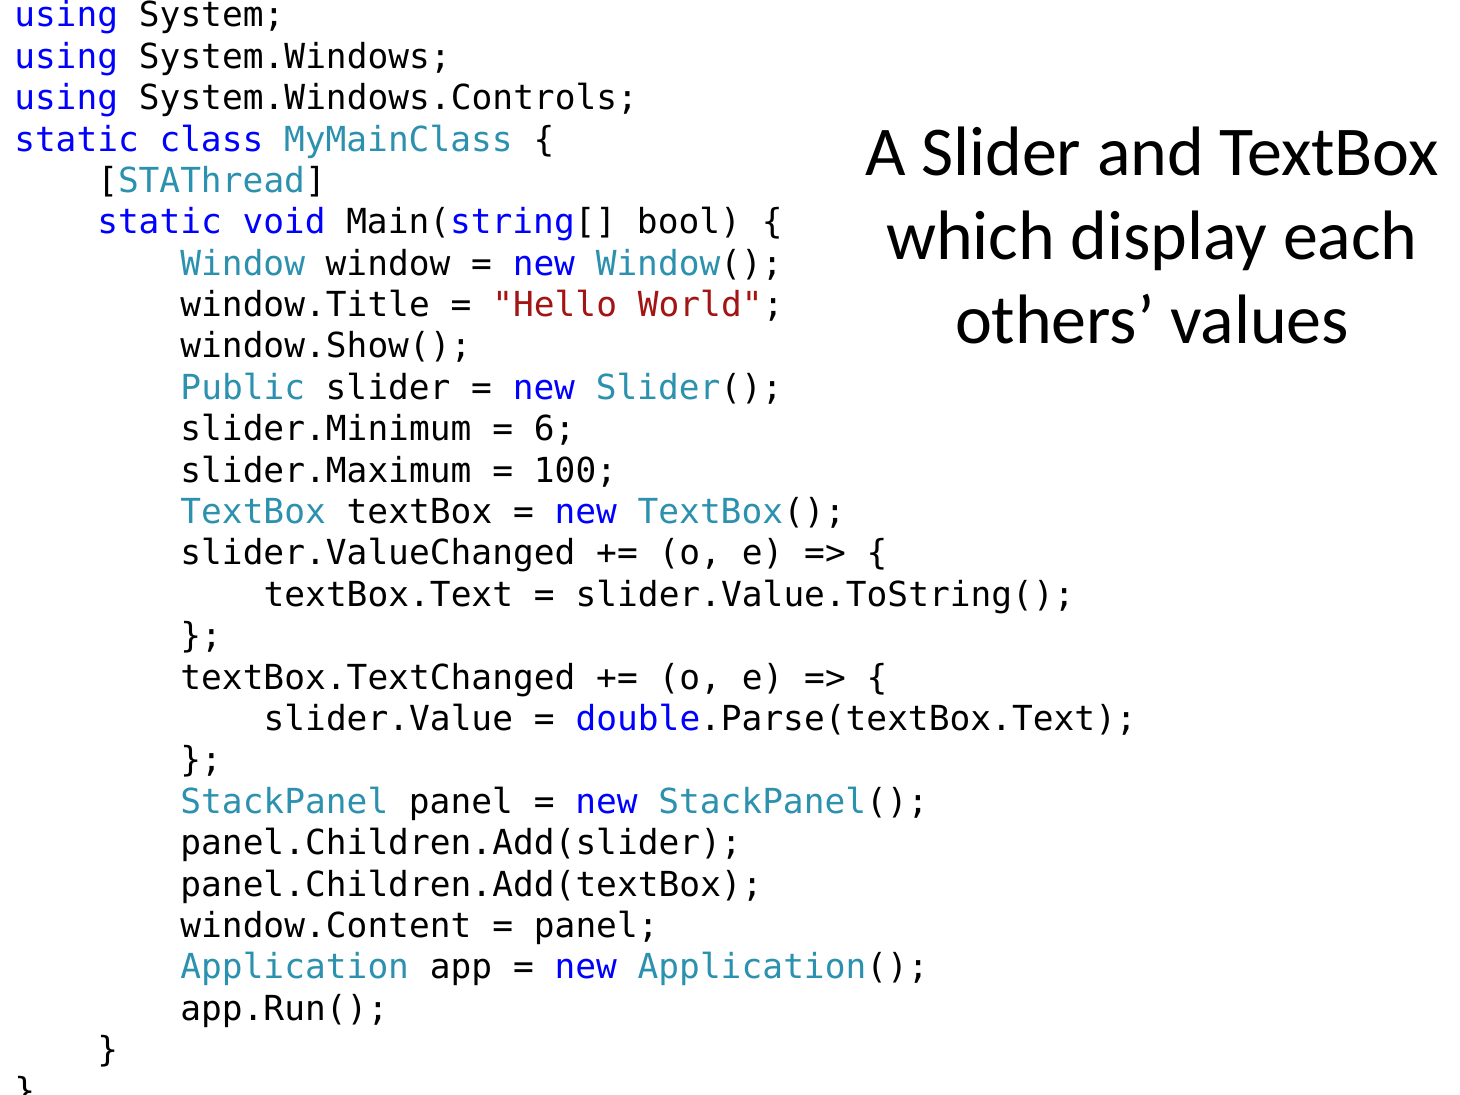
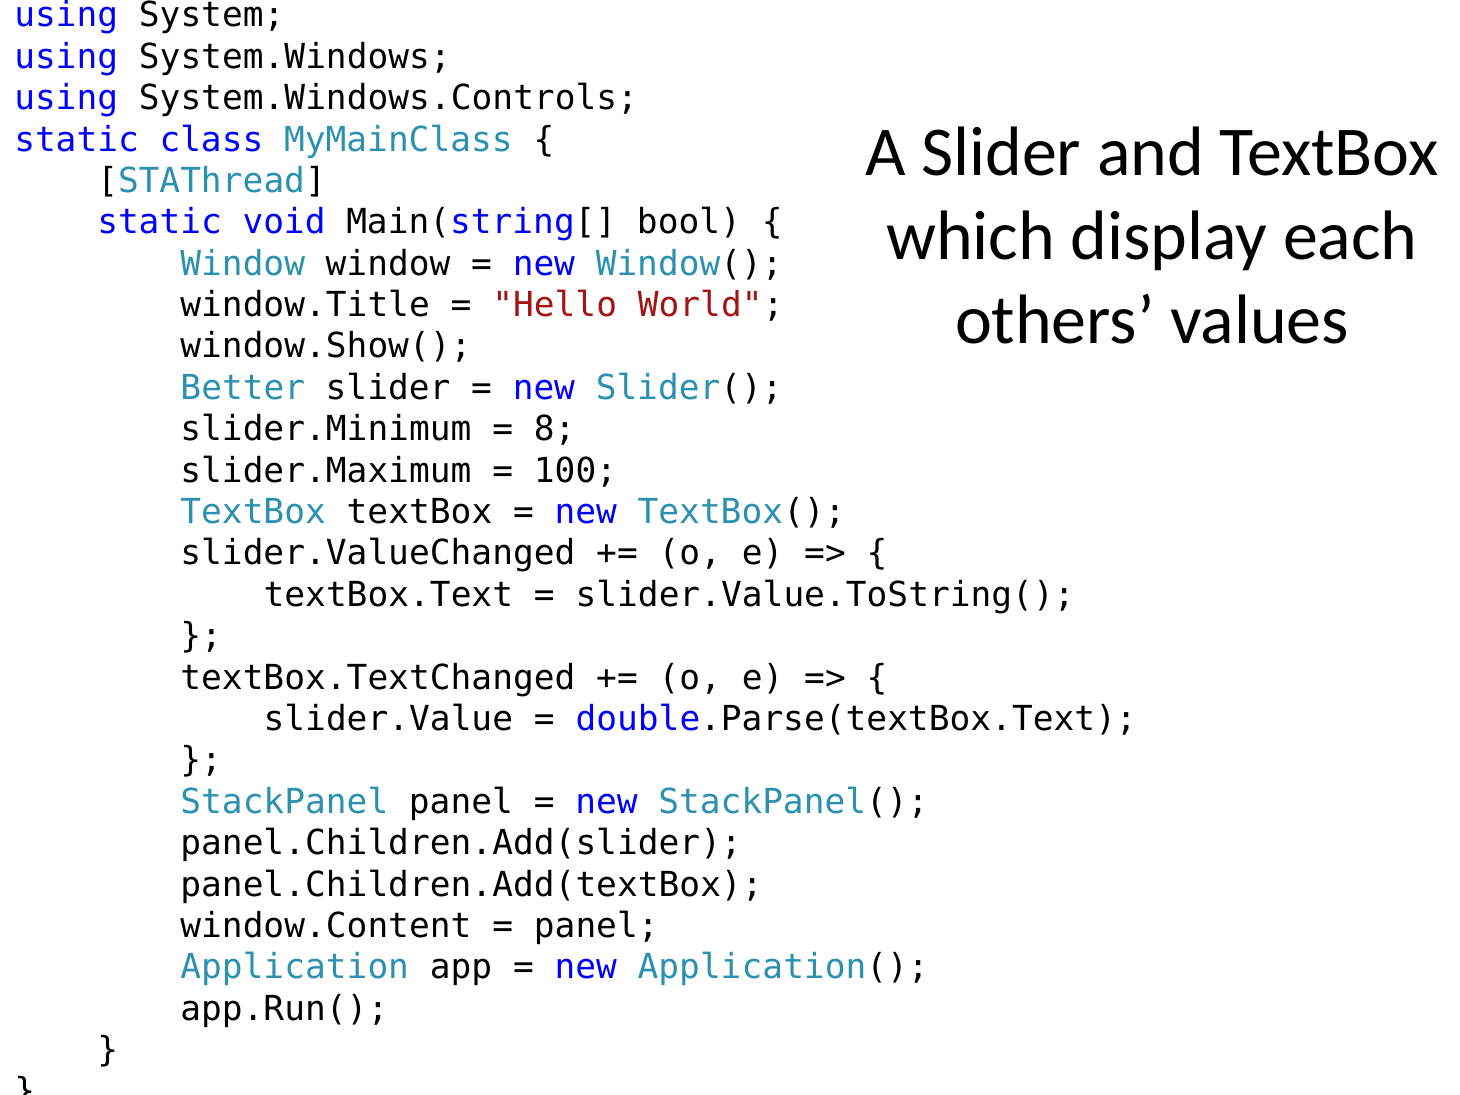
Public: Public -> Better (243, 388)
6: 6 -> 8 (555, 429)
